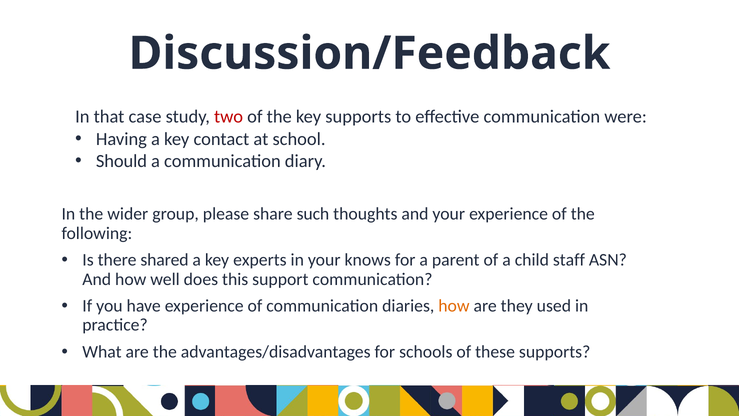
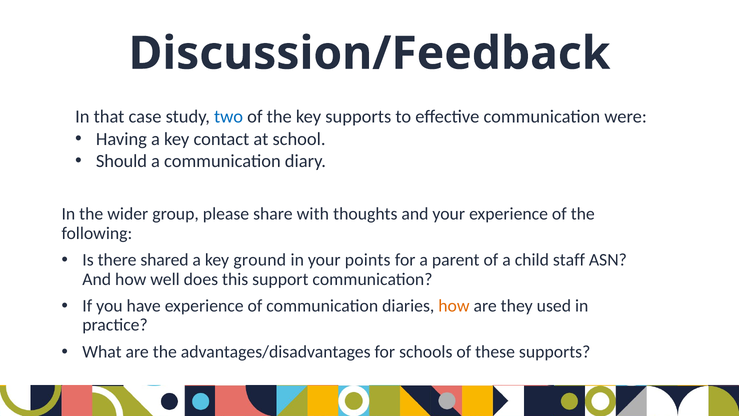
two colour: red -> blue (229, 117)
such: such -> with (313, 214)
experts: experts -> ground (260, 260)
knows: knows -> points (368, 260)
